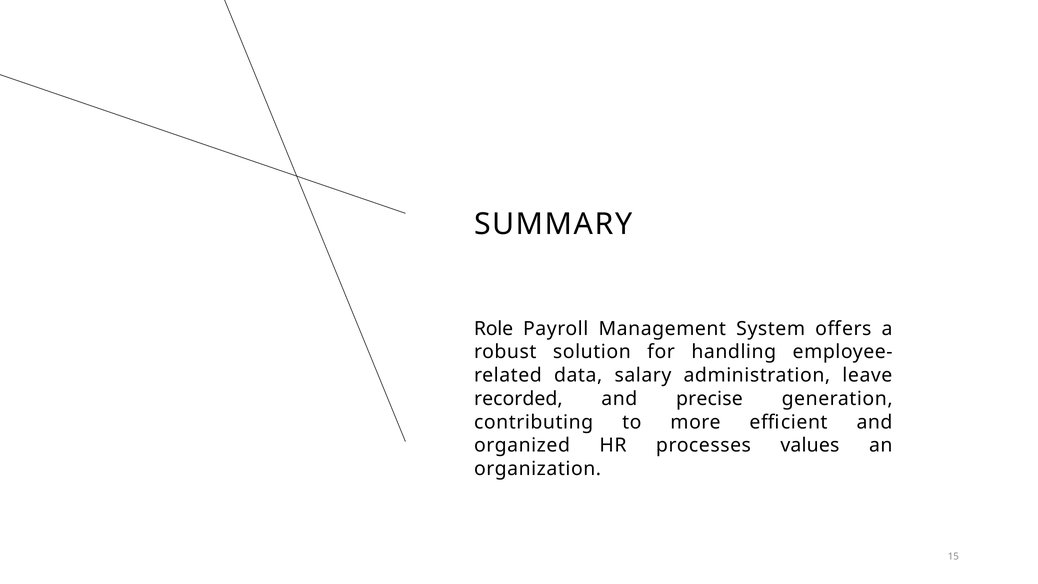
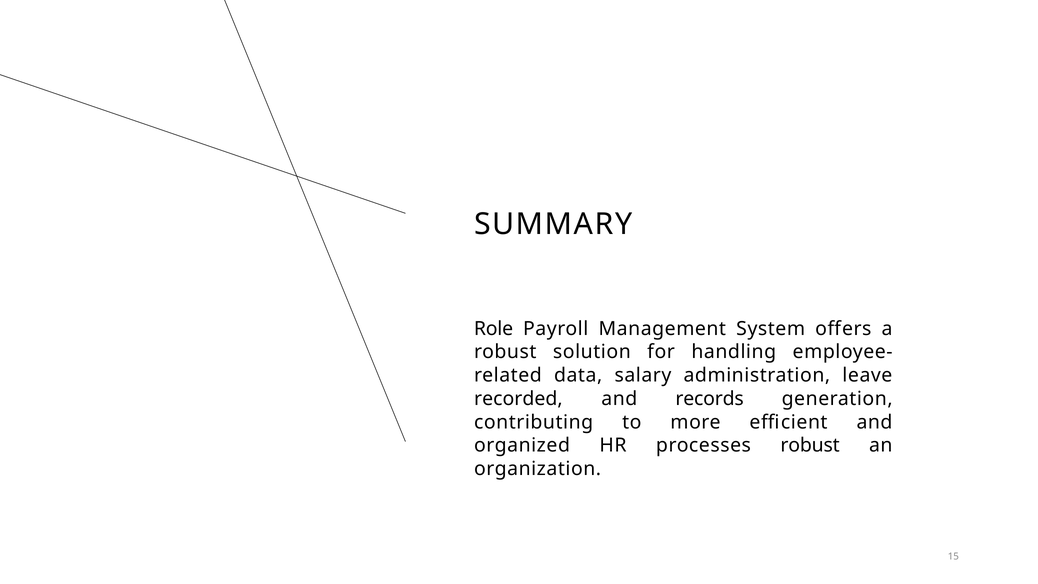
precise: precise -> records (710, 399)
processes values: values -> robust (810, 445)
